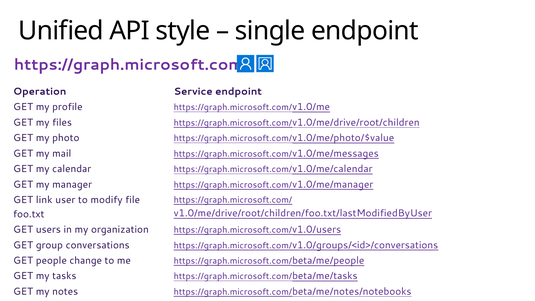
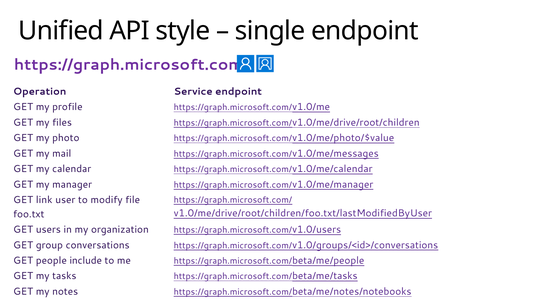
change: change -> include (86, 260)
